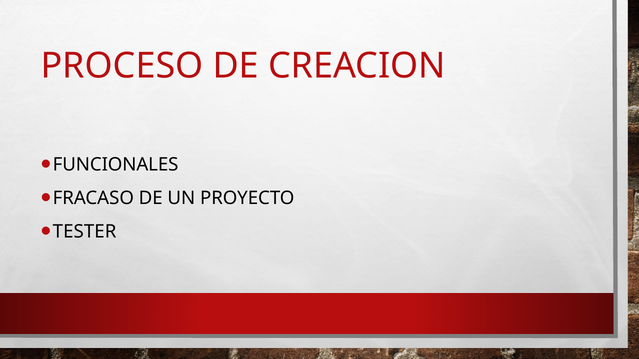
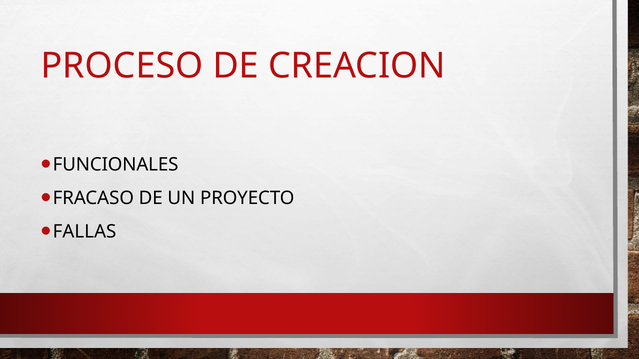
TESTER: TESTER -> FALLAS (85, 232)
